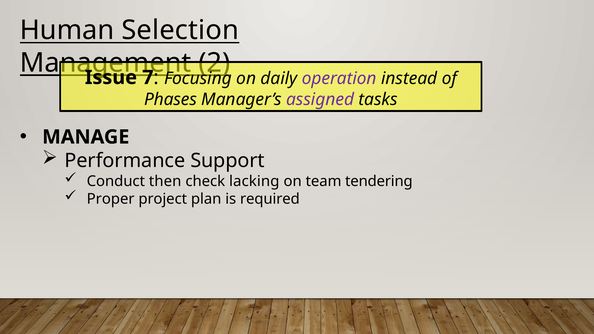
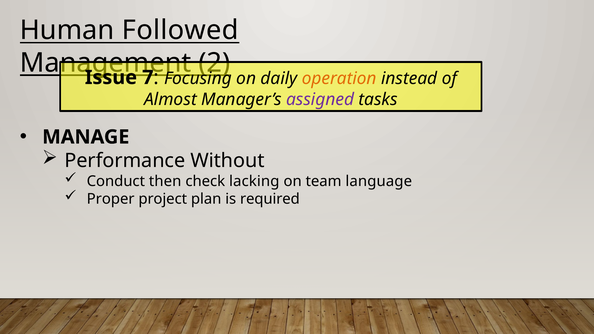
Selection: Selection -> Followed (180, 30)
operation colour: purple -> orange (339, 78)
Phases: Phases -> Almost (170, 100)
Support: Support -> Without (227, 161)
tendering: tendering -> language (379, 181)
